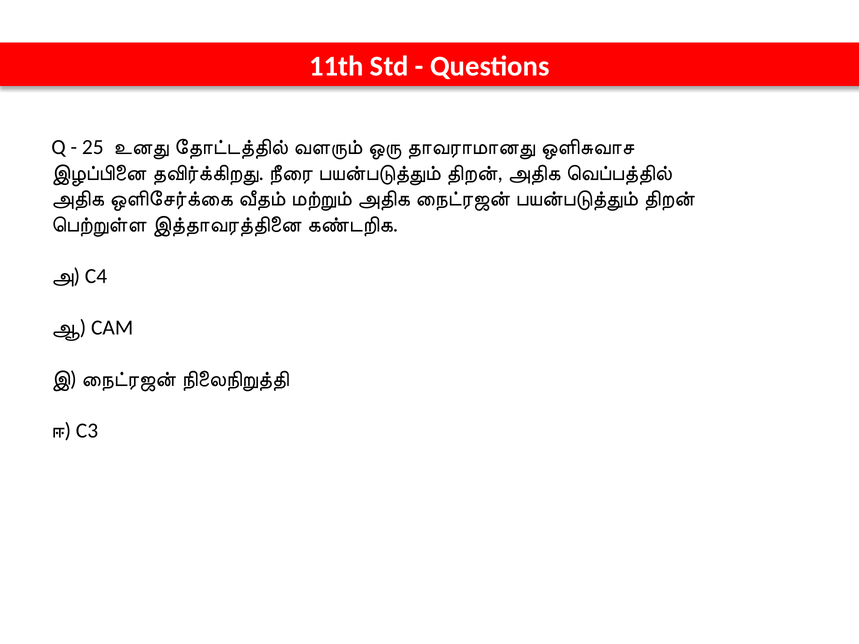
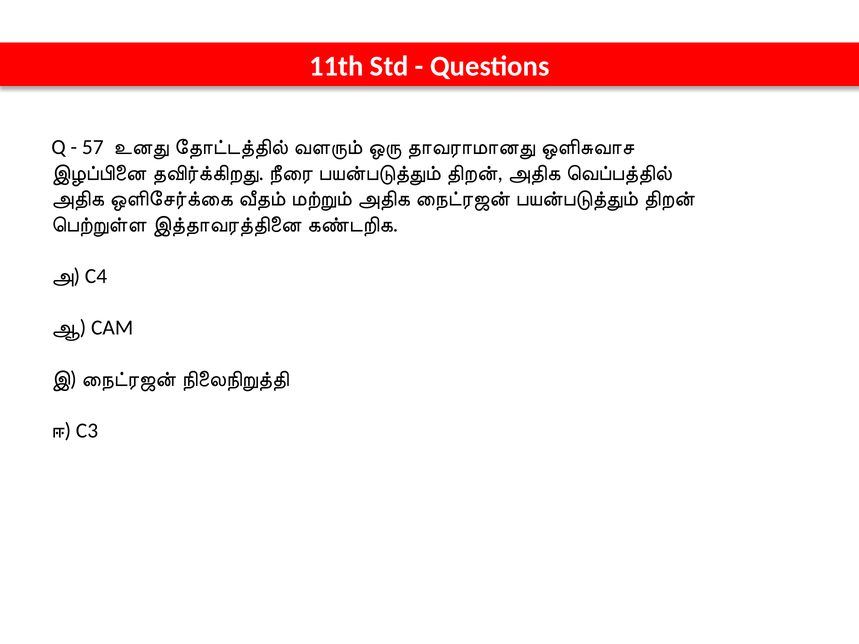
25: 25 -> 57 (93, 147)
